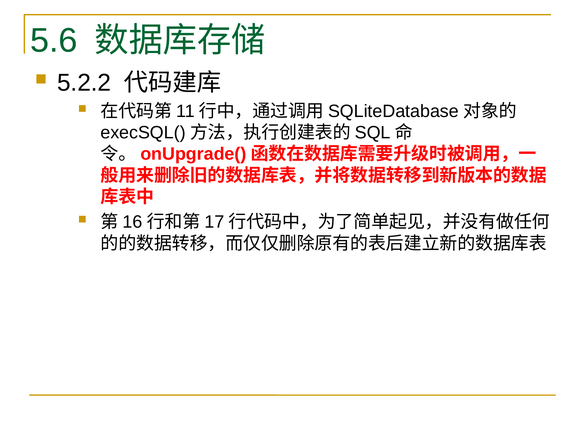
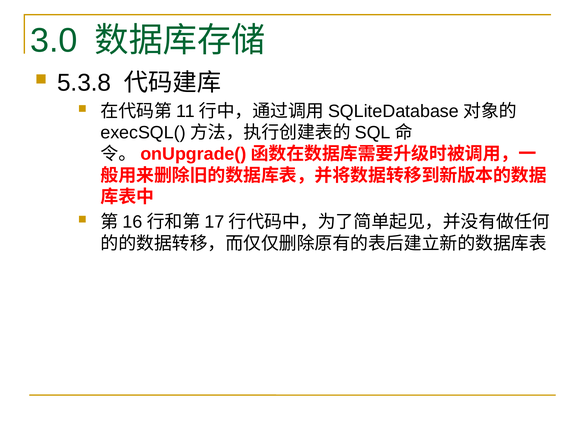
5.6: 5.6 -> 3.0 (54, 40)
5.2.2: 5.2.2 -> 5.3.8 (84, 83)
